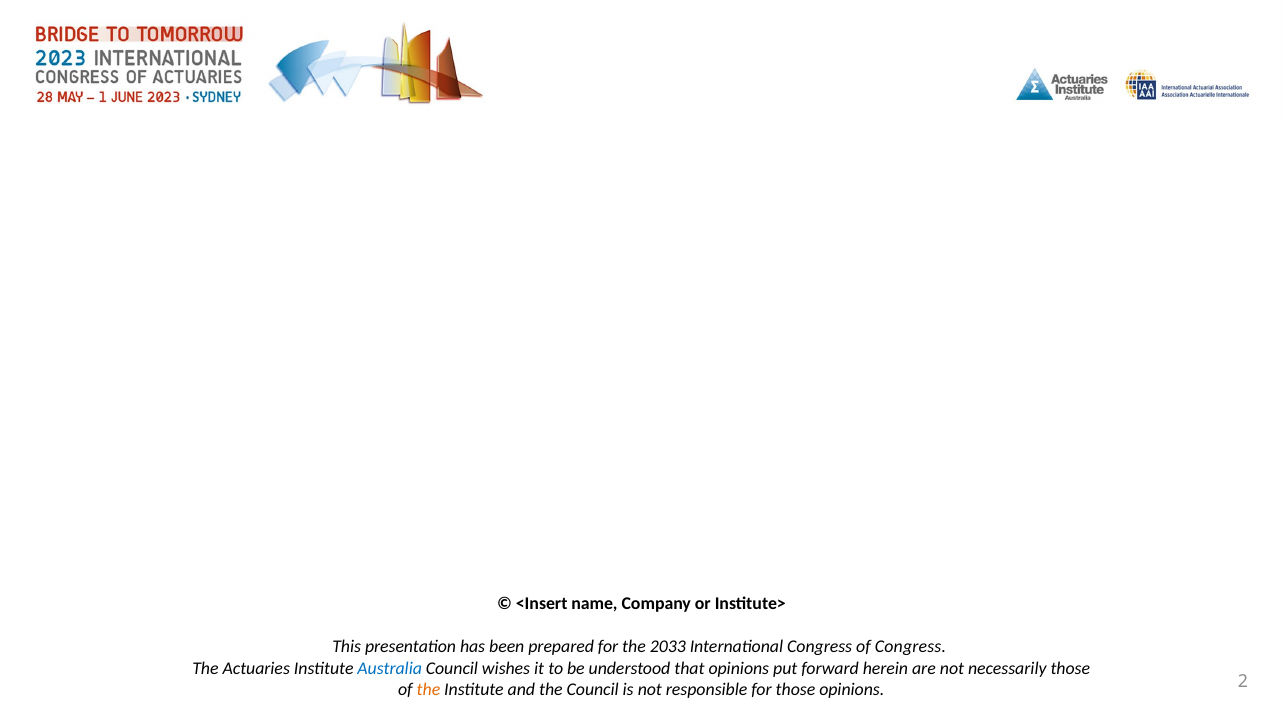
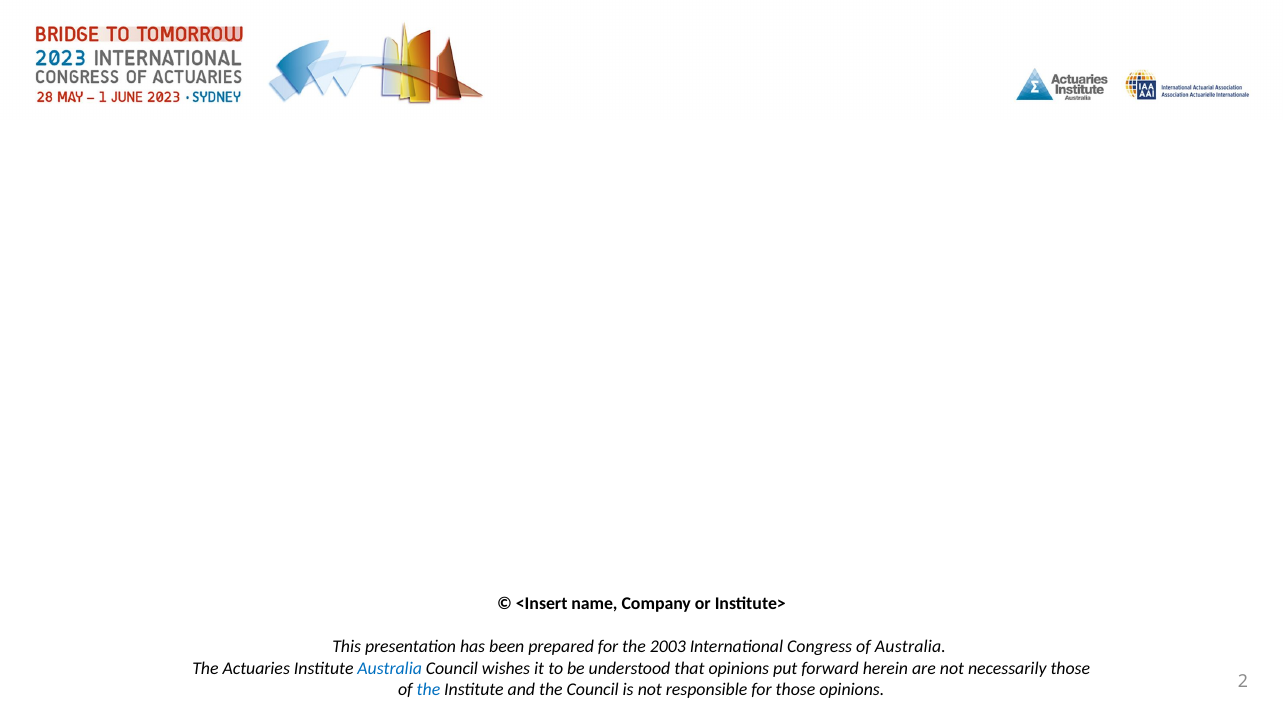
2033: 2033 -> 2003 (668, 647)
of Congress: Congress -> Australia (910, 647)
the colour: orange -> blue (428, 689)
